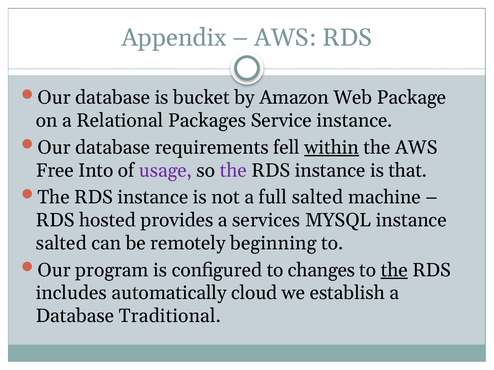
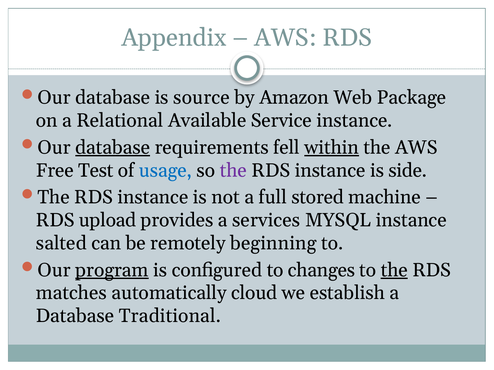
bucket: bucket -> source (201, 98)
Packages: Packages -> Available (207, 121)
database underline: none -> present (113, 148)
Into: Into -> Test (96, 171)
usage colour: purple -> blue (165, 171)
that: that -> side (408, 171)
full salted: salted -> stored (318, 198)
hosted: hosted -> upload (108, 221)
program underline: none -> present (112, 270)
includes: includes -> matches (71, 293)
